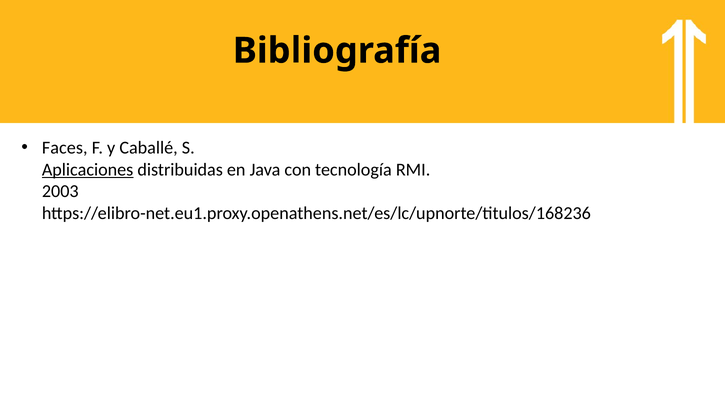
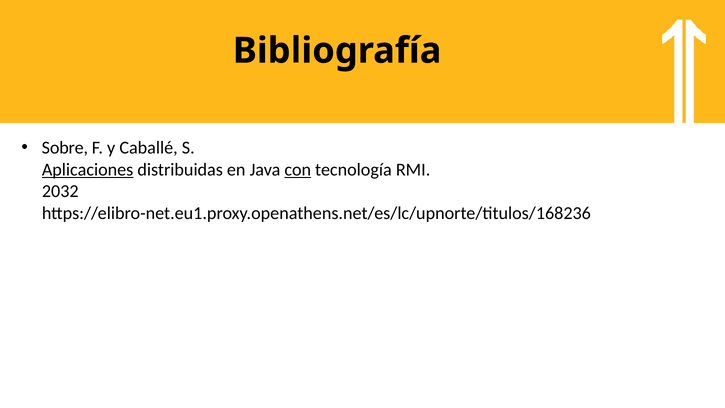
Faces: Faces -> Sobre (65, 148)
con underline: none -> present (298, 169)
2003: 2003 -> 2032 (60, 191)
